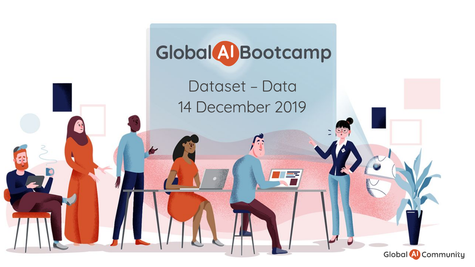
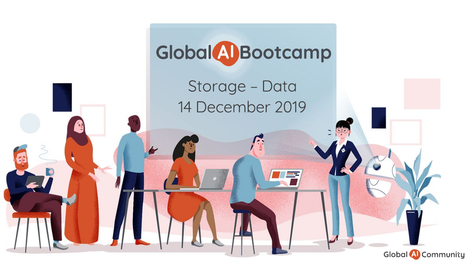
Dataset: Dataset -> Storage (217, 86)
